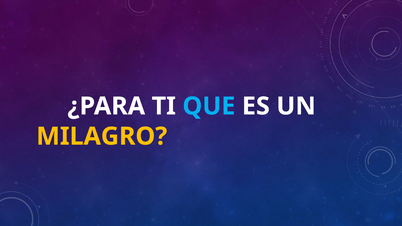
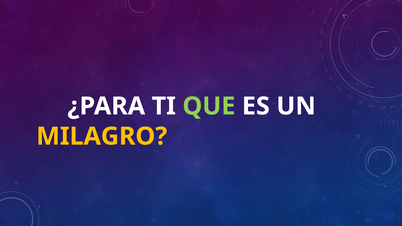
QUE colour: light blue -> light green (209, 106)
